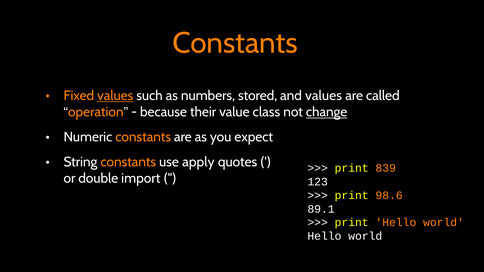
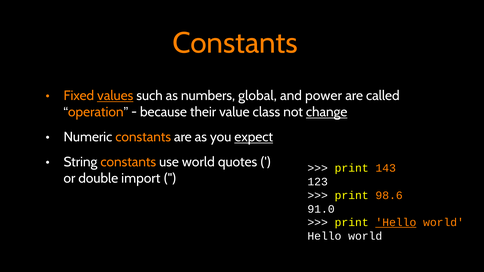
stored: stored -> global (257, 96)
and values: values -> power (324, 96)
expect underline: none -> present (254, 137)
use apply: apply -> world (198, 162)
839: 839 -> 143 (386, 168)
89.1: 89.1 -> 91.0 (321, 209)
Hello underline: none -> present (396, 223)
